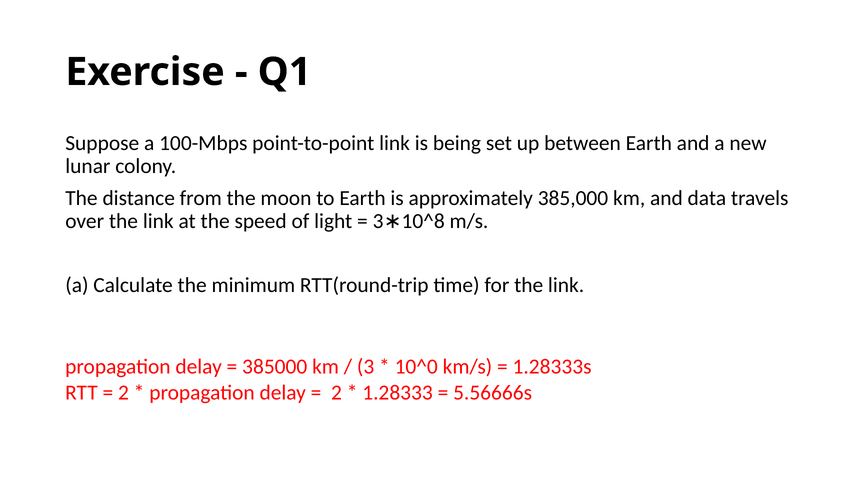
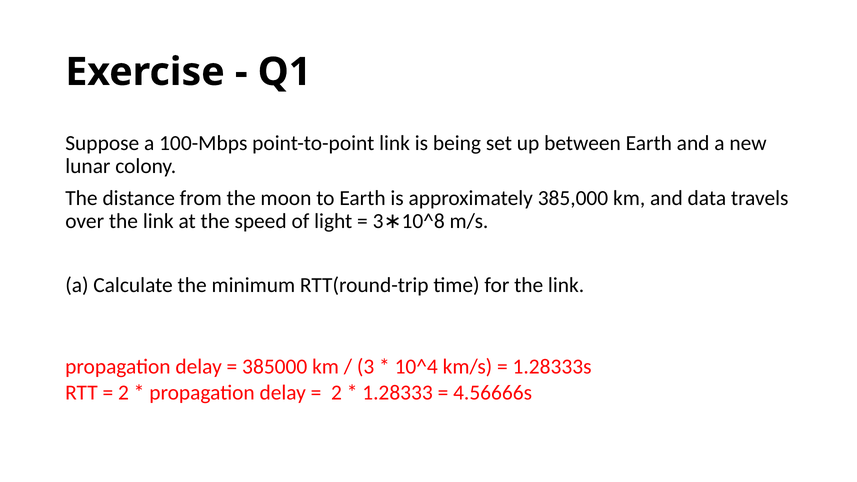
10^0: 10^0 -> 10^4 (416, 367)
5.56666s: 5.56666s -> 4.56666s (493, 393)
